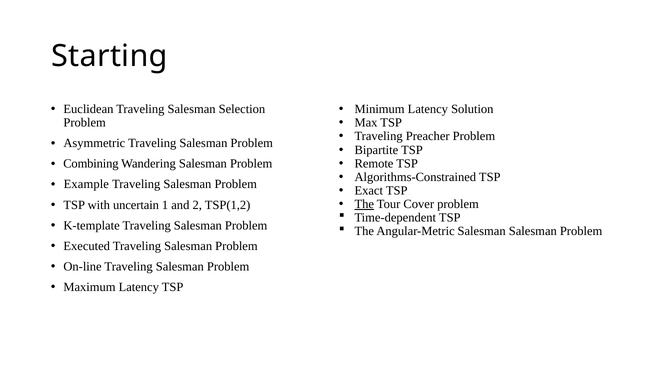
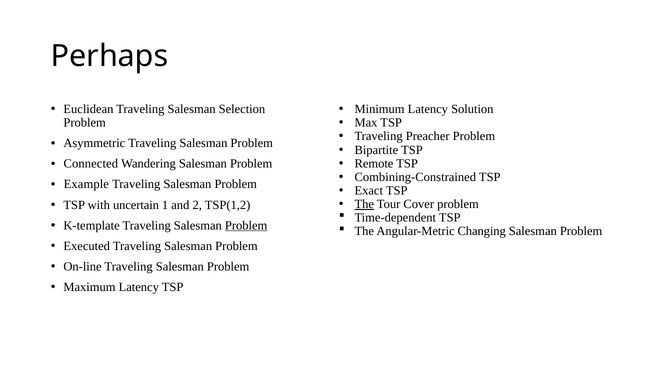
Starting: Starting -> Perhaps (110, 56)
Combining: Combining -> Connected (91, 164)
Algorithms-Constrained: Algorithms-Constrained -> Combining-Constrained (415, 177)
Problem underline: none -> present (246, 225)
Angular-Metric Salesman: Salesman -> Changing (482, 231)
